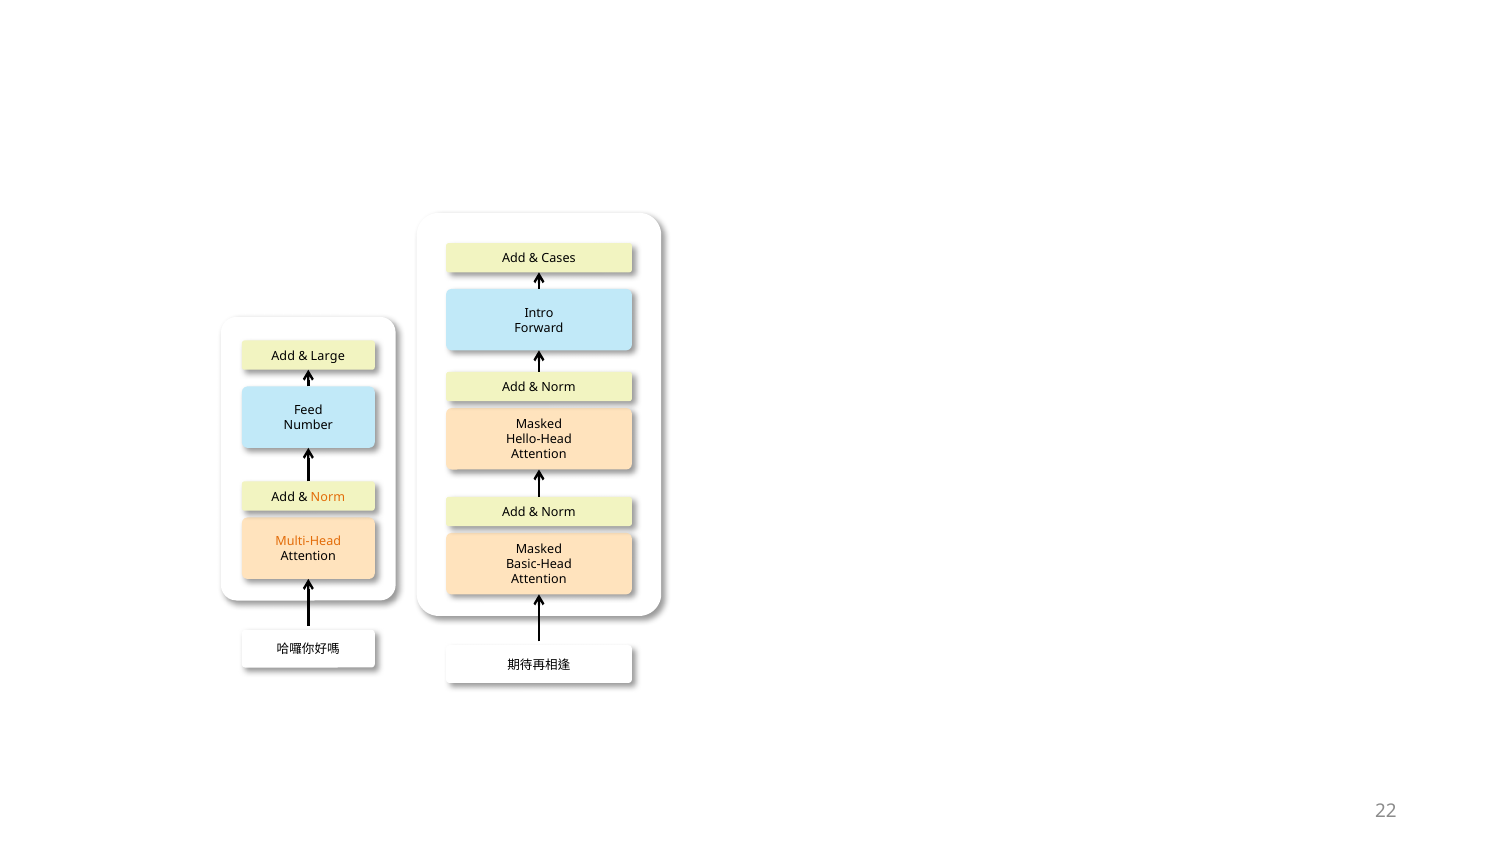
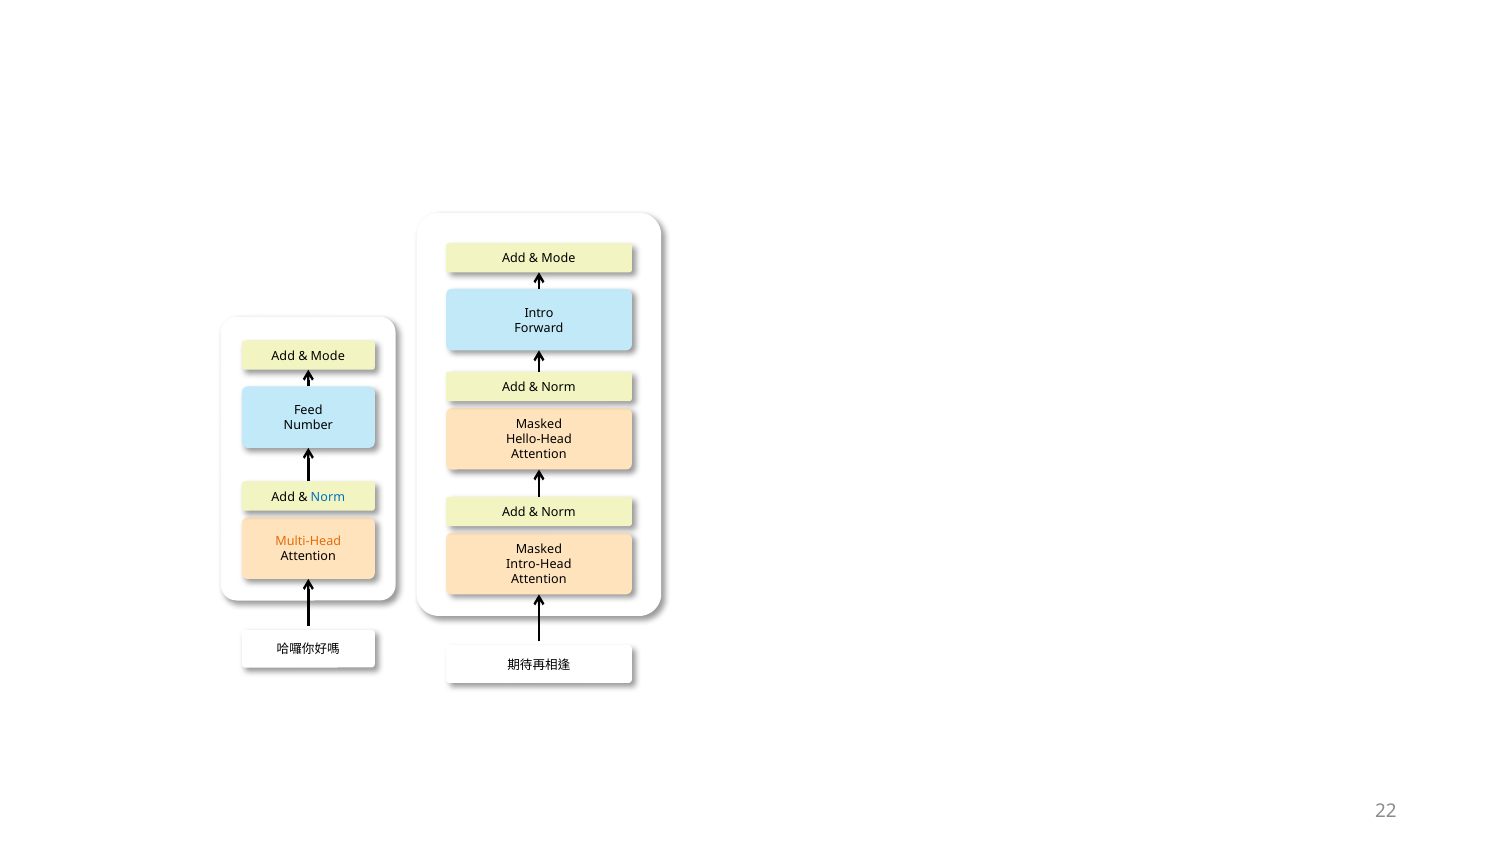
Cases: Cases -> Mode (558, 258)
Large: Large -> Mode (328, 356)
Norm colour: orange -> blue (328, 497)
Basic-Head: Basic-Head -> Intro-Head (539, 564)
